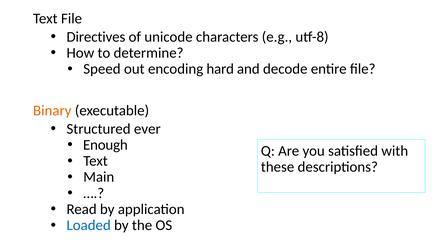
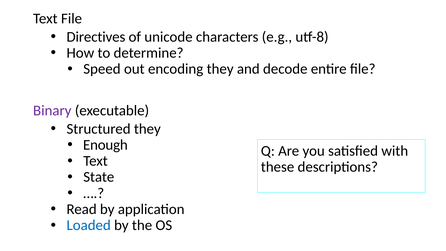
encoding hard: hard -> they (220, 69)
Binary colour: orange -> purple (52, 110)
Structured ever: ever -> they (147, 129)
Main: Main -> State (99, 177)
